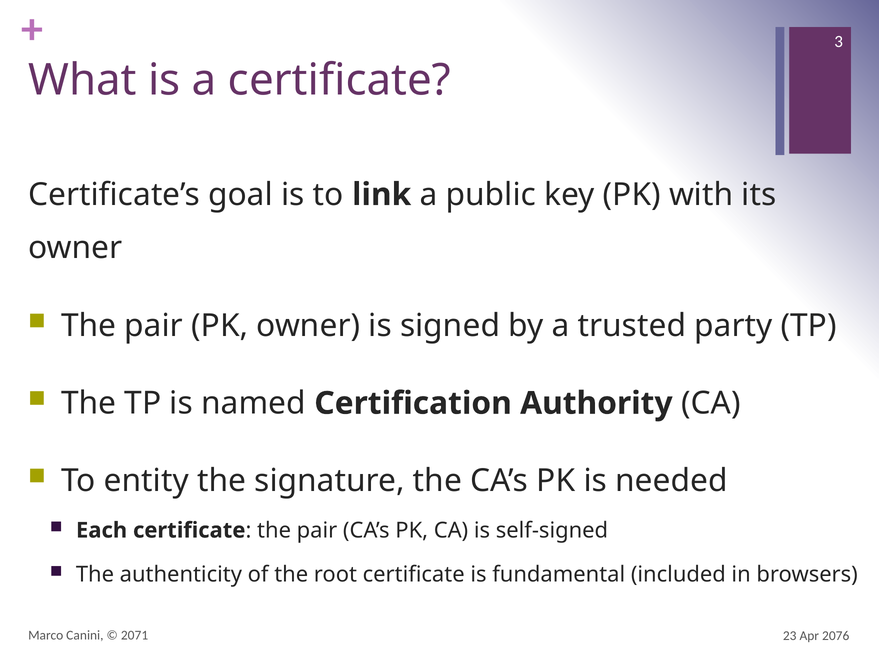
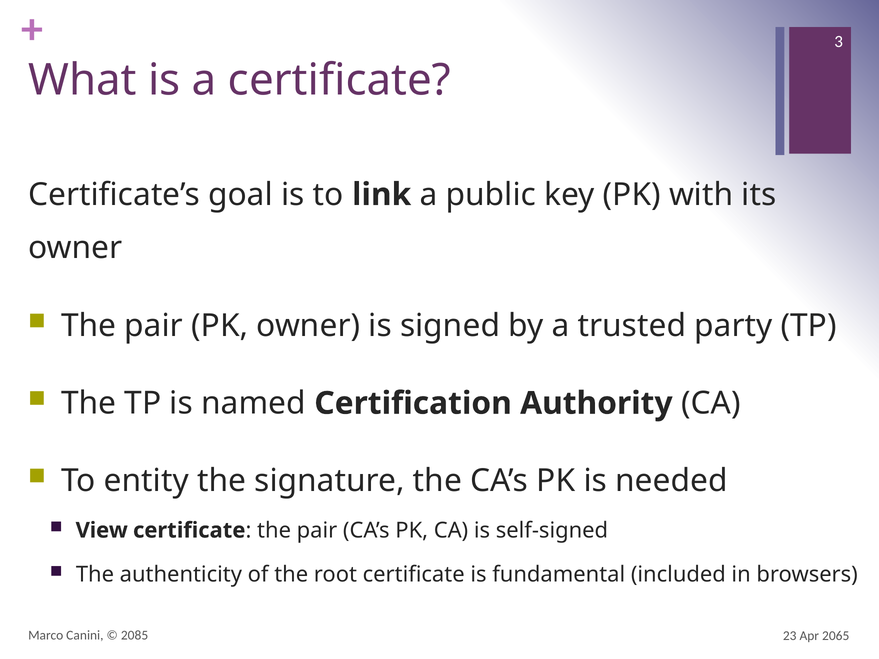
Each: Each -> View (102, 531)
2071: 2071 -> 2085 (135, 636)
2076: 2076 -> 2065 (836, 636)
